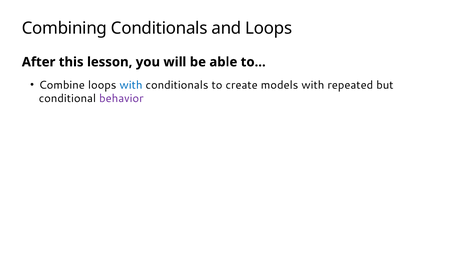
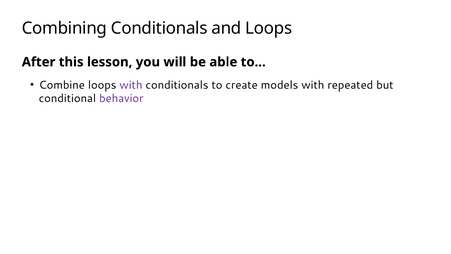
with colour: blue -> purple (131, 85)
